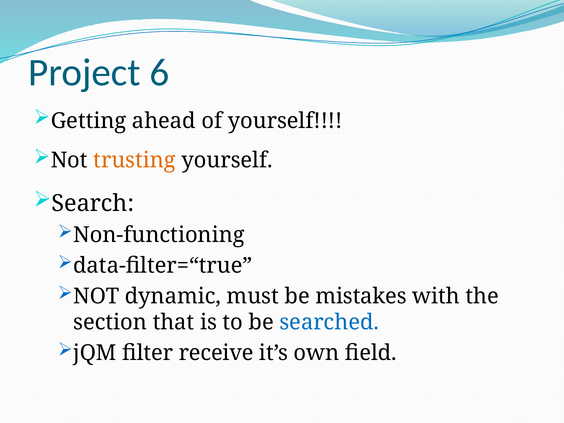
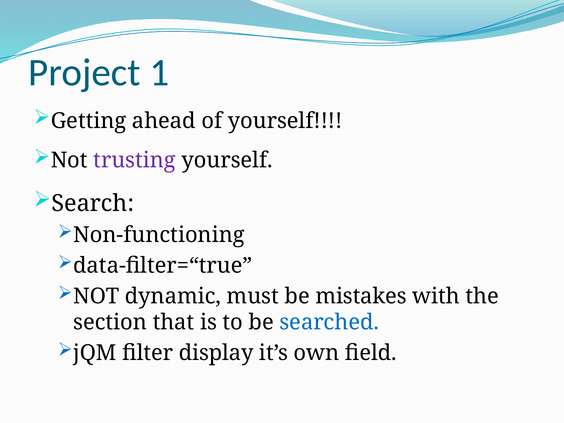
6: 6 -> 1 (159, 72)
trusting colour: orange -> purple (135, 160)
receive: receive -> display (216, 353)
